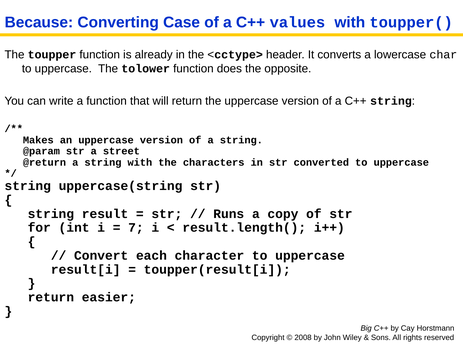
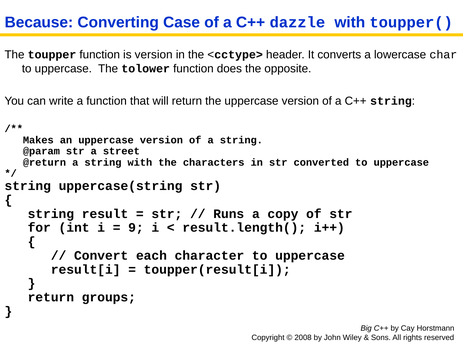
values: values -> dazzle (297, 22)
is already: already -> version (154, 54)
7: 7 -> 9 (136, 227)
easier: easier -> groups (109, 297)
